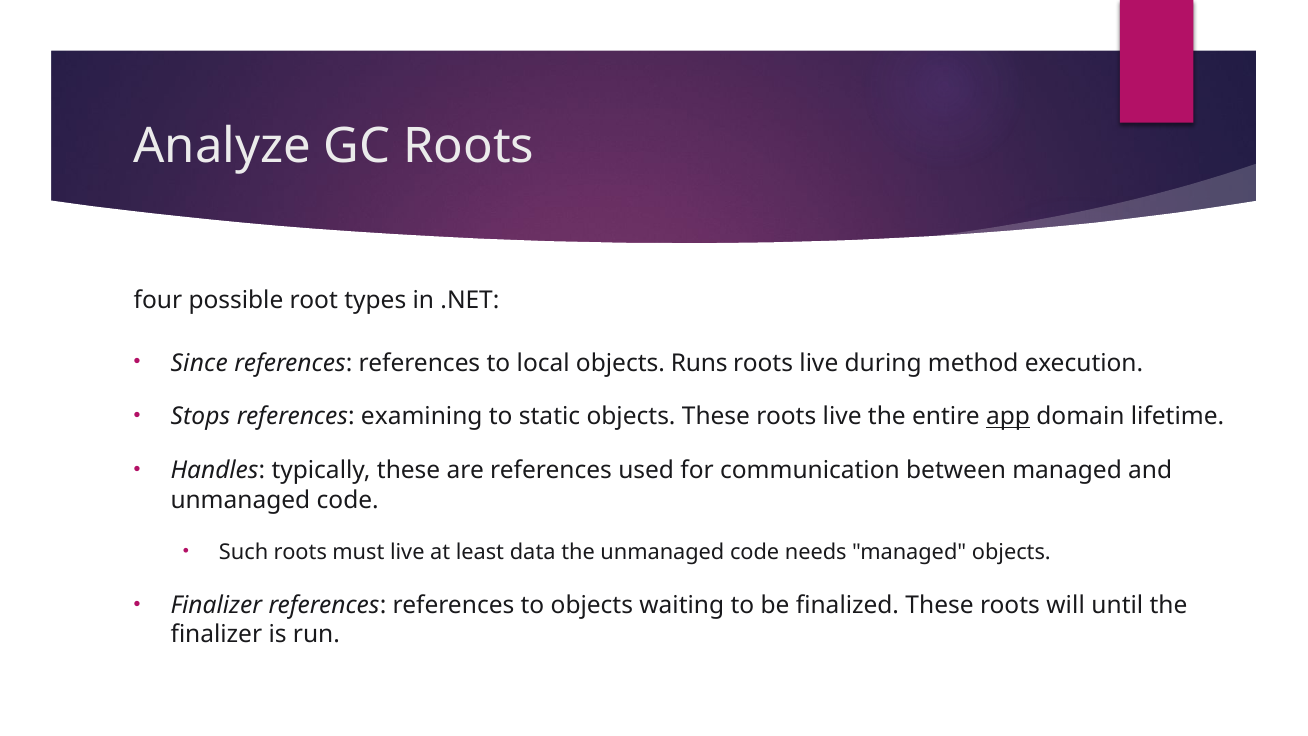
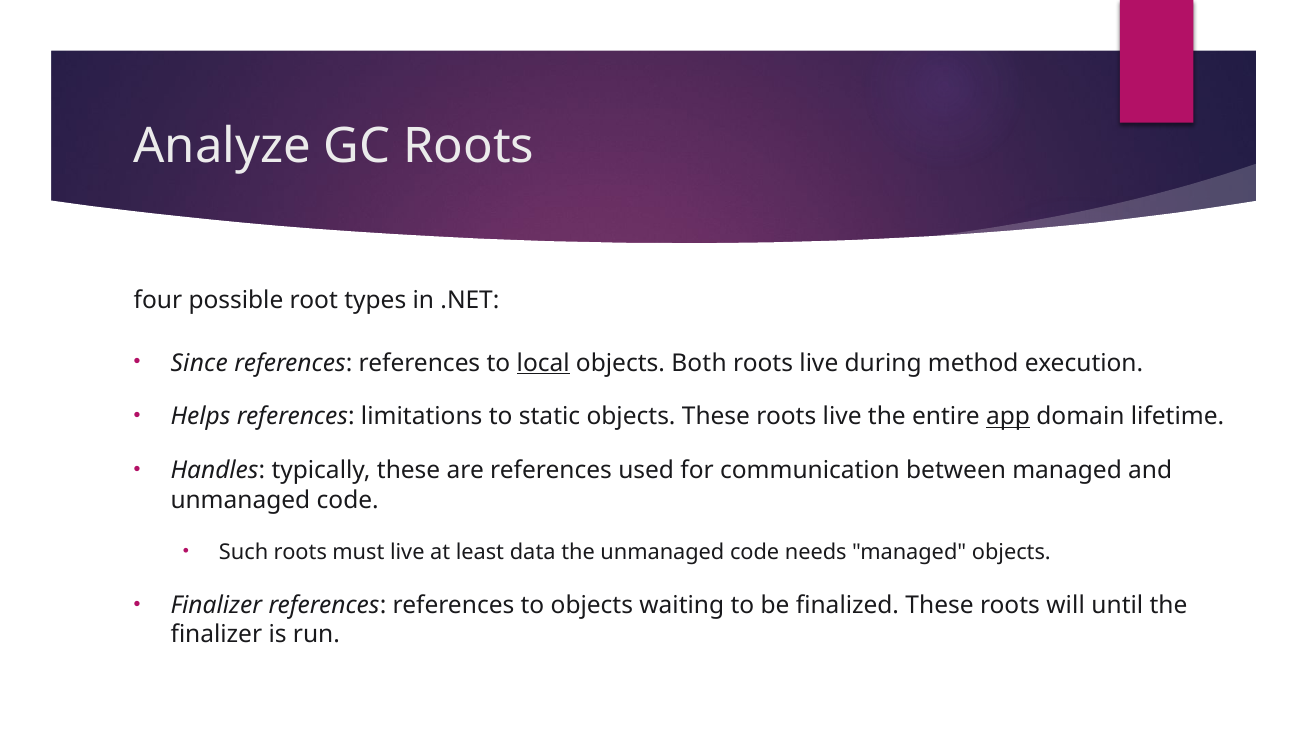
local underline: none -> present (543, 363)
Runs: Runs -> Both (699, 363)
Stops: Stops -> Helps (201, 417)
examining: examining -> limitations (422, 417)
